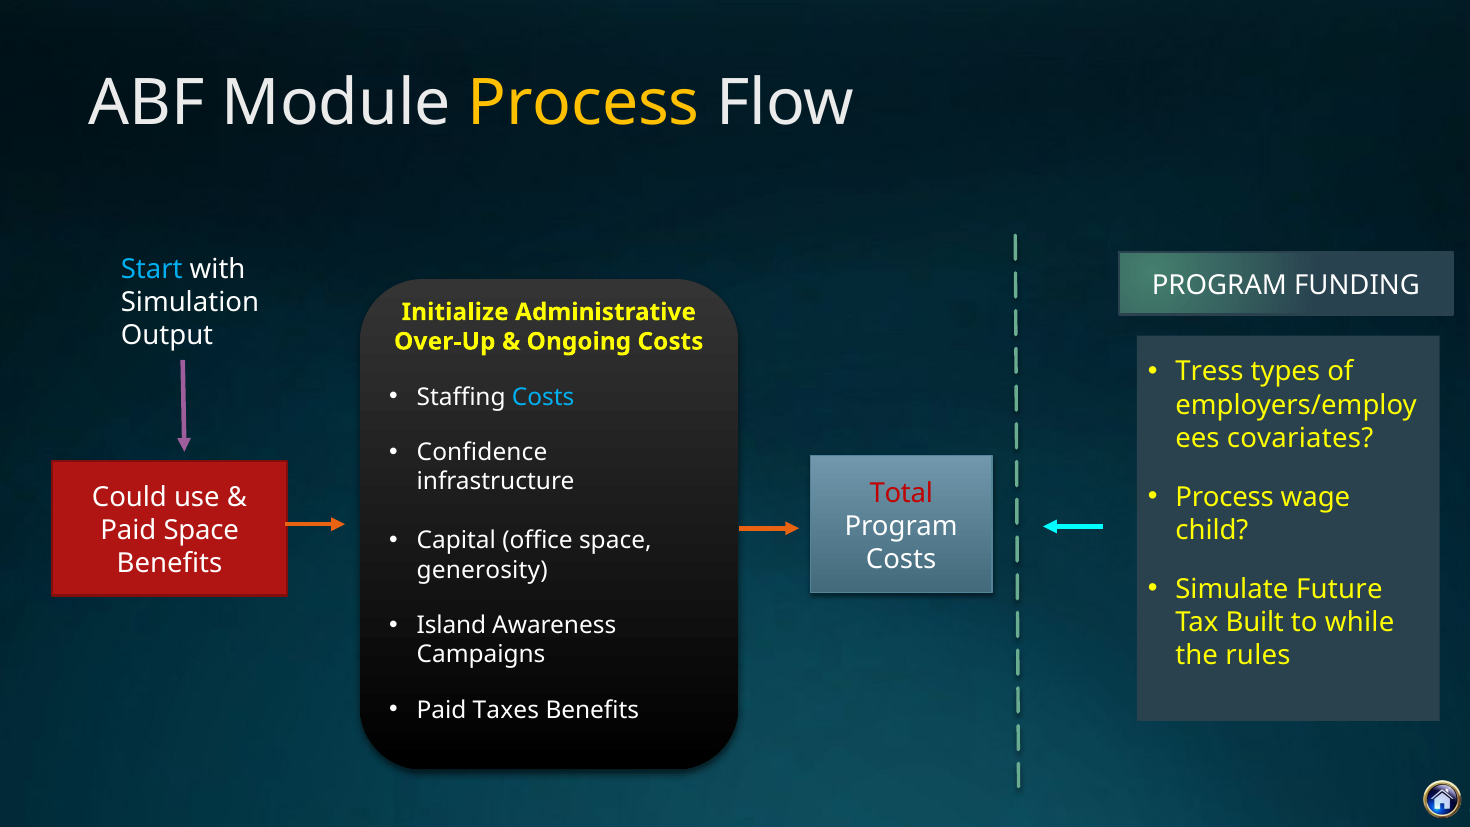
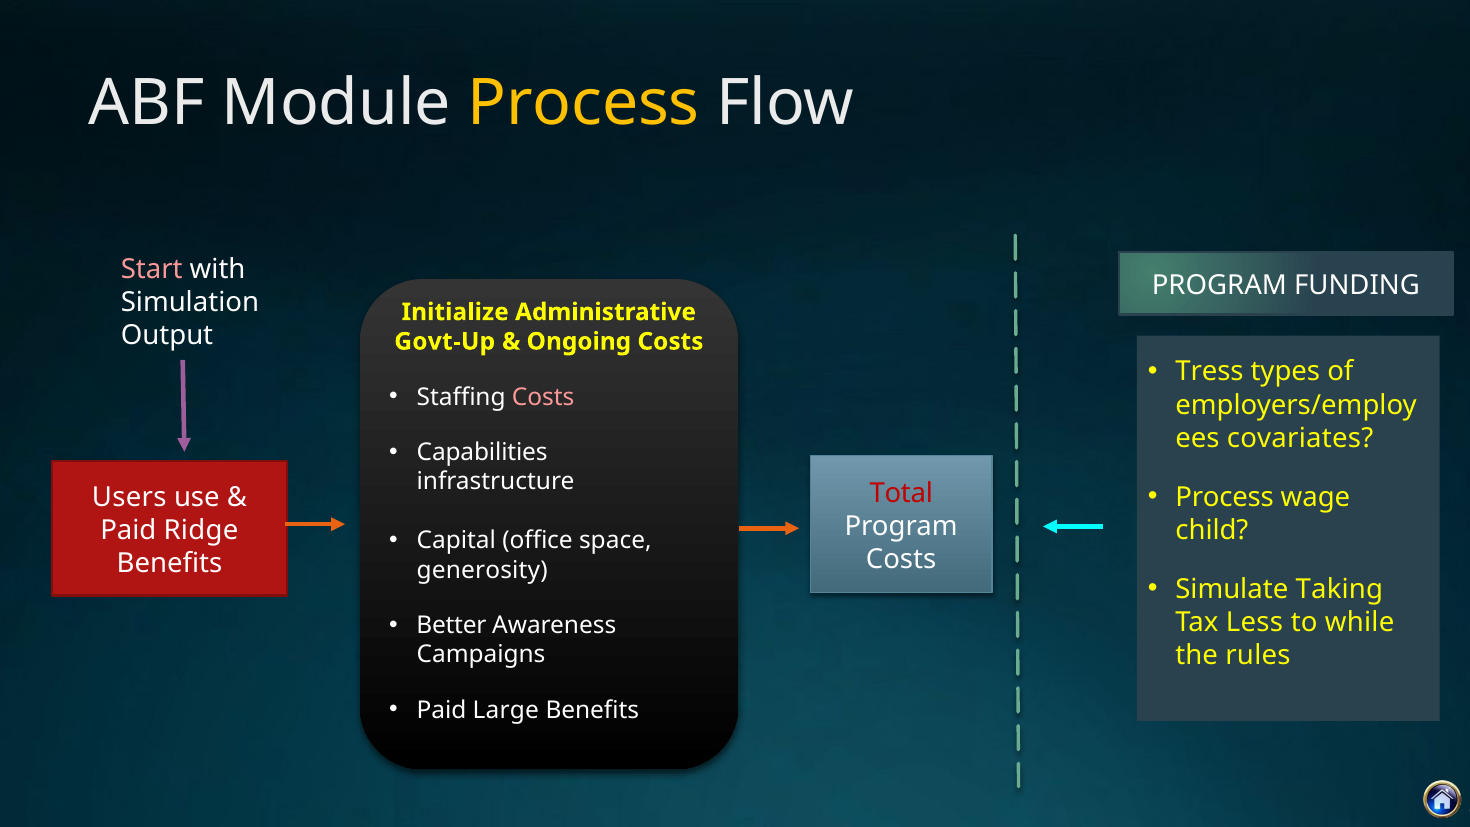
Start colour: light blue -> pink (152, 269)
Over-Up: Over-Up -> Govt-Up (445, 341)
Costs colour: light blue -> pink (543, 397)
Confidence: Confidence -> Capabilities (482, 452)
Could: Could -> Users (129, 497)
Paid Space: Space -> Ridge (201, 530)
Future: Future -> Taking (1339, 589)
Island: Island -> Better (451, 625)
Built: Built -> Less (1255, 622)
Taxes: Taxes -> Large (506, 710)
